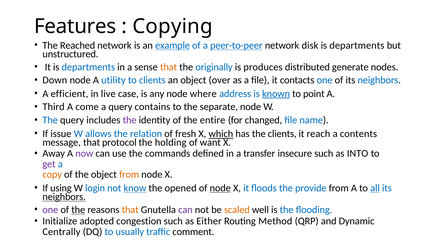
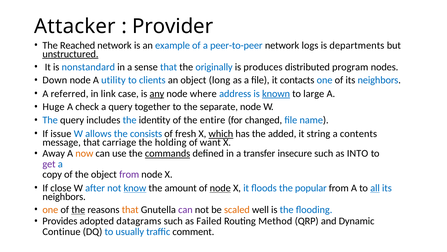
Features: Features -> Attacker (75, 26)
Copying: Copying -> Provider (173, 26)
example underline: present -> none (173, 45)
peer-to-peer underline: present -> none (236, 45)
disk: disk -> logs (310, 45)
unstructured underline: none -> present (70, 54)
It is departments: departments -> nonstandard (88, 67)
that colour: orange -> blue (169, 67)
generate: generate -> program (350, 67)
over: over -> long (220, 80)
efficient: efficient -> referred (70, 93)
live: live -> link (108, 93)
any underline: none -> present (157, 93)
point: point -> large (314, 93)
Third: Third -> Huge (54, 107)
come: come -> check (87, 107)
contains: contains -> together (152, 107)
the colour: purple -> blue (130, 120)
relation: relation -> consists (146, 134)
the clients: clients -> added (282, 134)
reach: reach -> string (318, 134)
protocol: protocol -> carriage (119, 142)
now colour: purple -> orange (84, 153)
commands underline: none -> present (168, 153)
copy colour: orange -> black (52, 174)
from colour: orange -> purple (129, 174)
using: using -> close (61, 188)
login: login -> after (95, 188)
opened: opened -> amount (181, 188)
provide: provide -> popular (311, 188)
neighbors underline: present -> none (64, 196)
one colour: purple -> orange (50, 209)
Initialize: Initialize -> Provides (60, 221)
congestion: congestion -> datagrams (139, 221)
Either: Either -> Failed (209, 221)
Centrally: Centrally -> Continue (61, 231)
